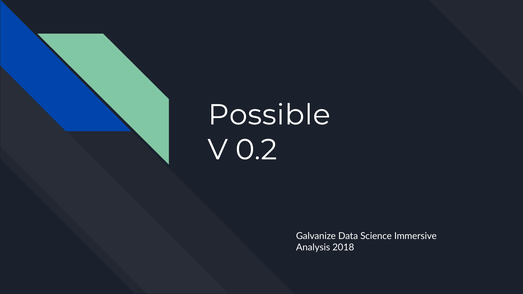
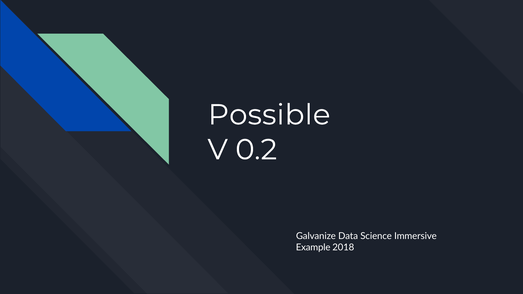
Analysis: Analysis -> Example (313, 247)
